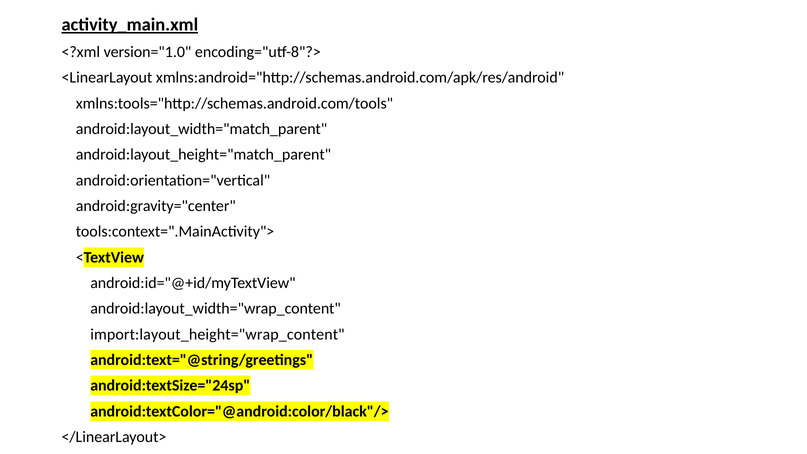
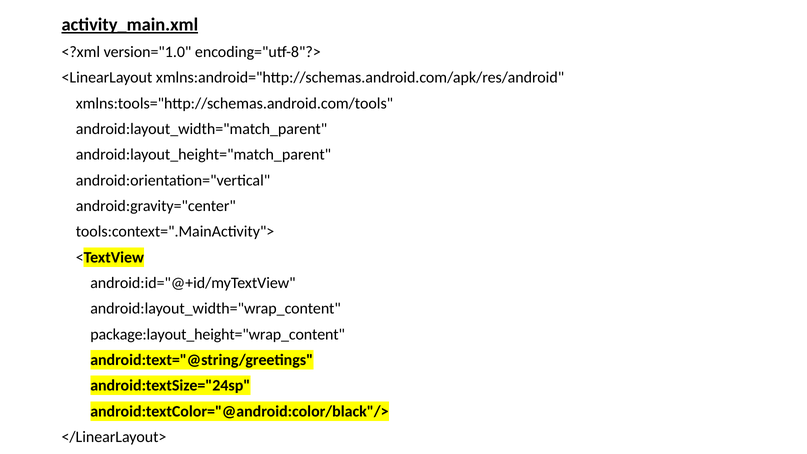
import:layout_height="wrap_content: import:layout_height="wrap_content -> package:layout_height="wrap_content (218, 334)
